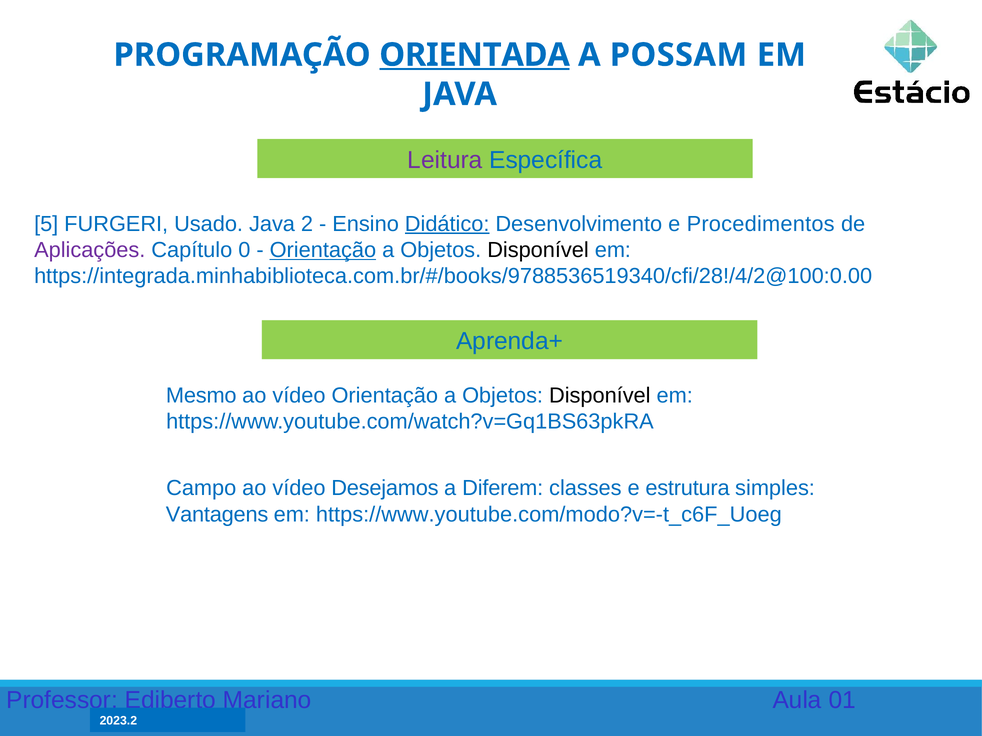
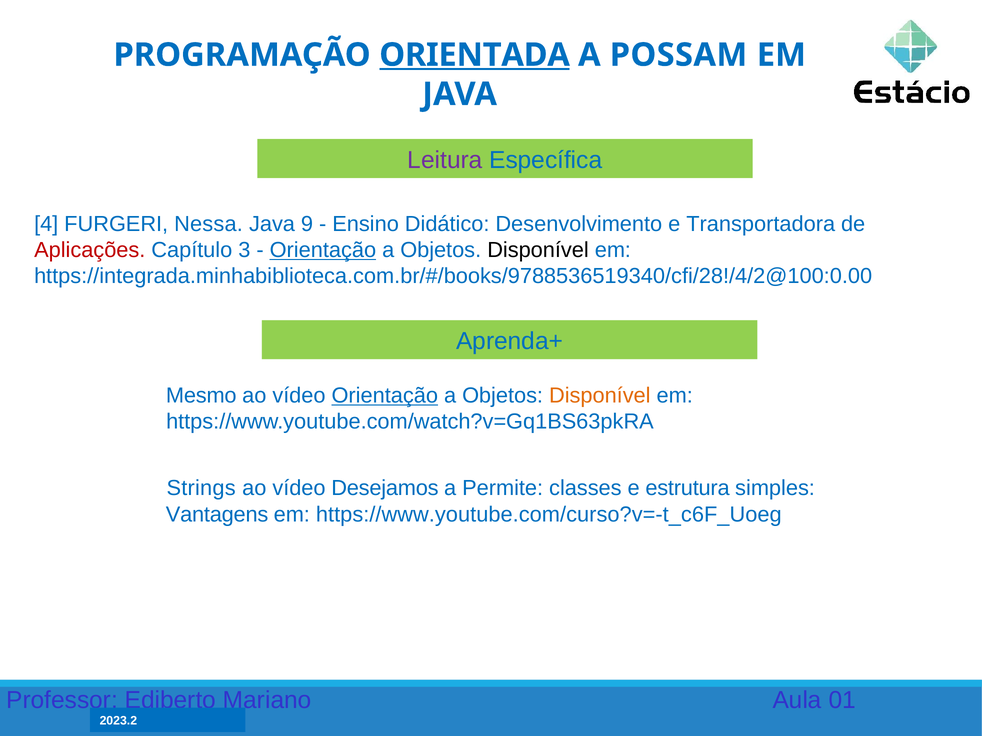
5: 5 -> 4 (46, 224)
Usado: Usado -> Nessa (208, 224)
2: 2 -> 9 (307, 224)
Didático underline: present -> none (447, 224)
Procedimentos: Procedimentos -> Transportadora (761, 224)
Aplicações colour: purple -> red (90, 250)
0: 0 -> 3 (244, 250)
Orientação underline: none -> present (385, 396)
Disponível colour: black -> orange (600, 396)
Campo: Campo -> Strings (201, 489)
Diferem: Diferem -> Permite (503, 489)
https://www.youtube.com/modo?v=-t_c6F_Uoeg: https://www.youtube.com/modo?v=-t_c6F_Uoeg -> https://www.youtube.com/curso?v=-t_c6F_Uoeg (549, 515)
